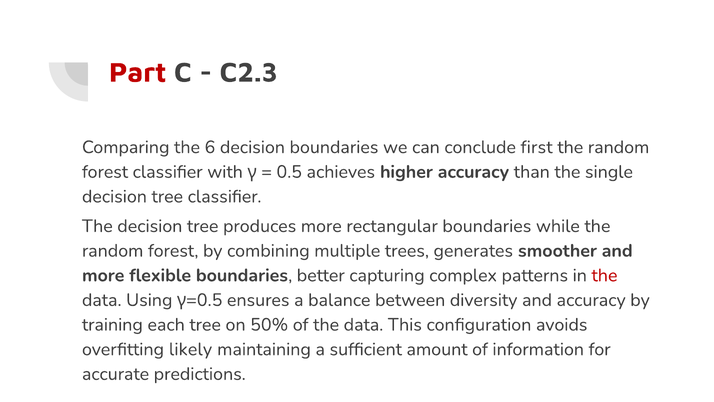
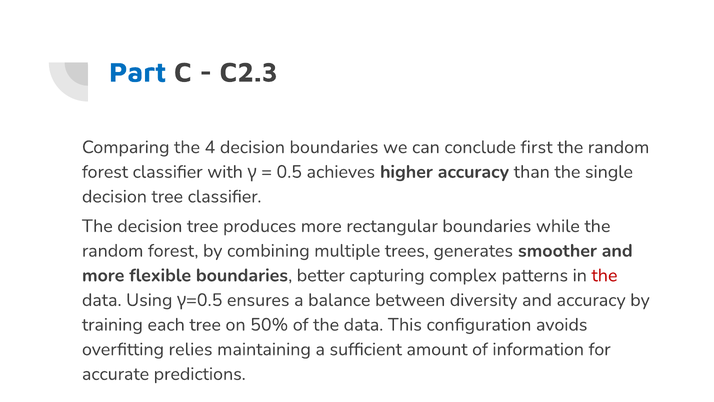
Part colour: red -> blue (138, 72)
6: 6 -> 4 (210, 147)
likely: likely -> relies (191, 349)
